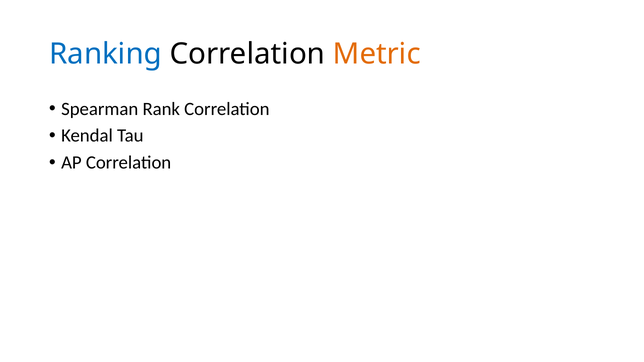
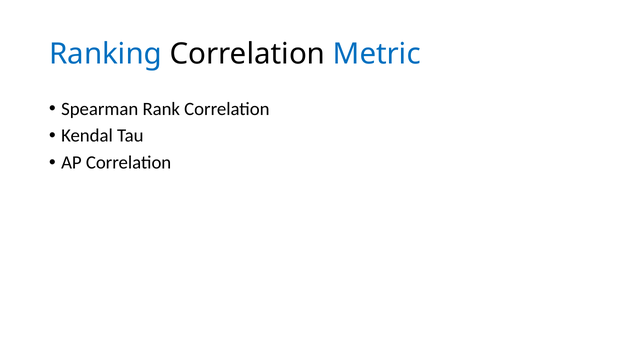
Metric colour: orange -> blue (377, 54)
